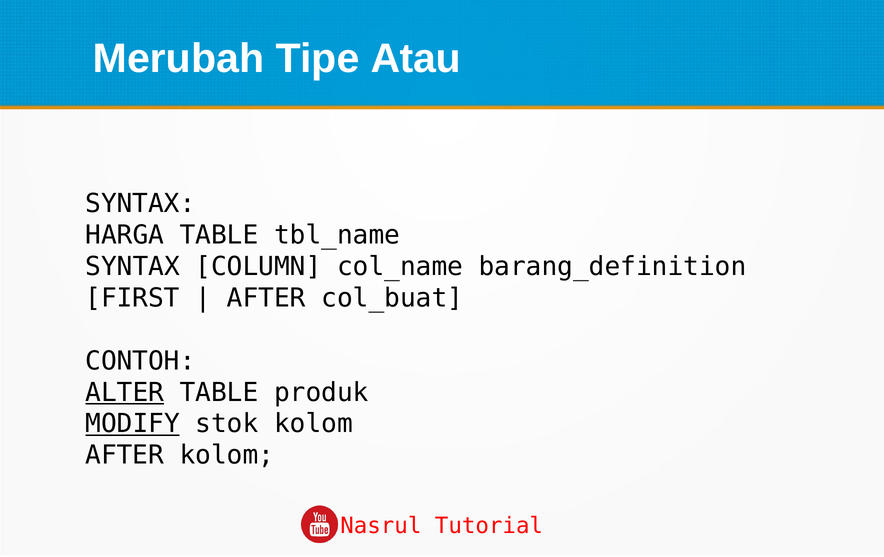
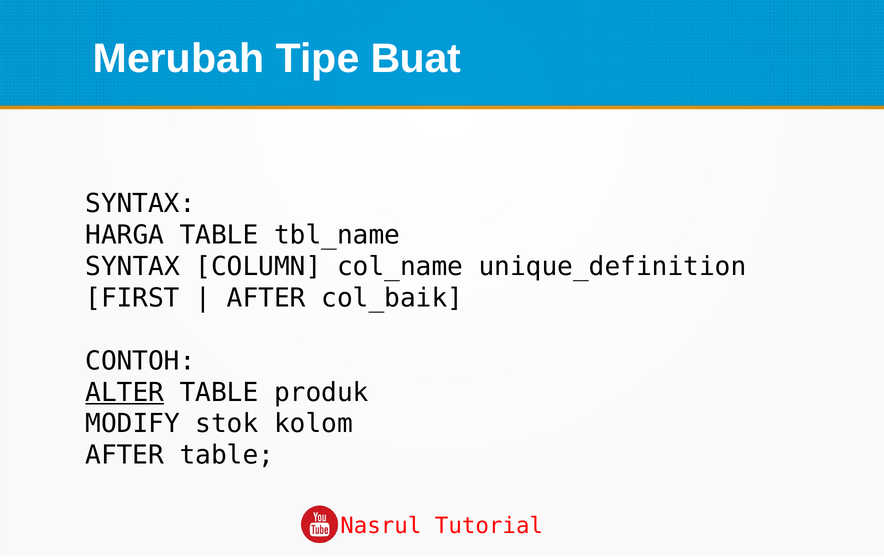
Atau: Atau -> Buat (416, 59)
barang_definition: barang_definition -> unique_definition (612, 267)
col_buat: col_buat -> col_baik (392, 298)
MODIFY underline: present -> none (133, 424)
AFTER kolom: kolom -> table (227, 455)
